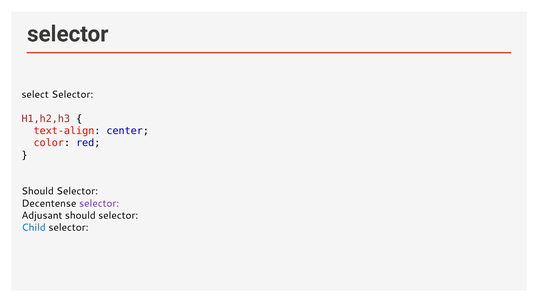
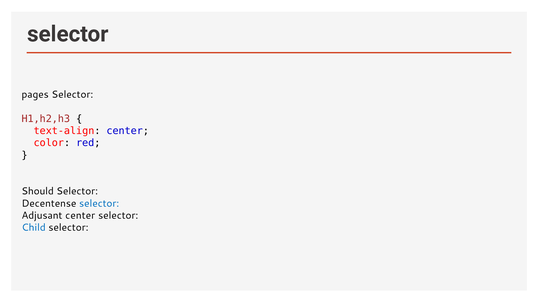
select: select -> pages (35, 95)
selector colour: purple -> blue (99, 204)
Adjusant should: should -> center (80, 216)
